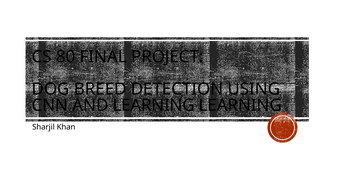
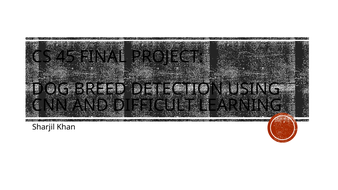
80: 80 -> 45 (66, 57)
AND LEARNING: LEARNING -> DIFFICULT (154, 105)
